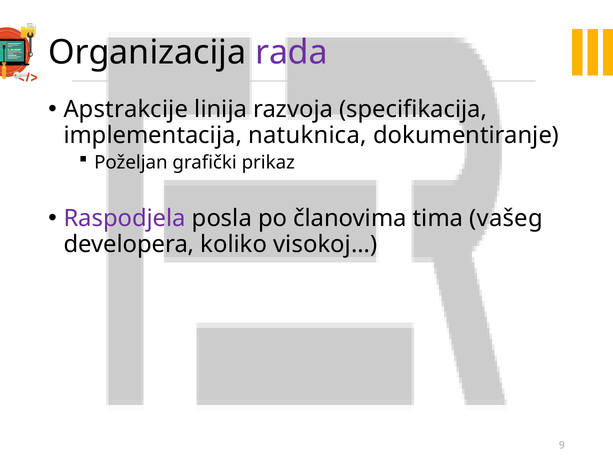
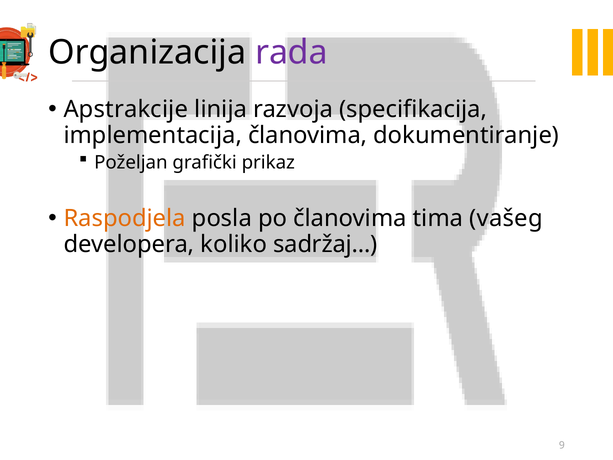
implementacija natuknica: natuknica -> članovima (308, 135)
Raspodjela colour: purple -> orange (125, 218)
visokoj…: visokoj… -> sadržaj… (325, 244)
